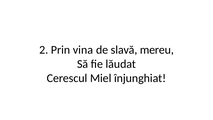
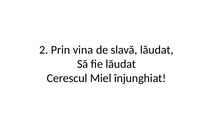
slavă mereu: mereu -> lăudat (157, 50)
